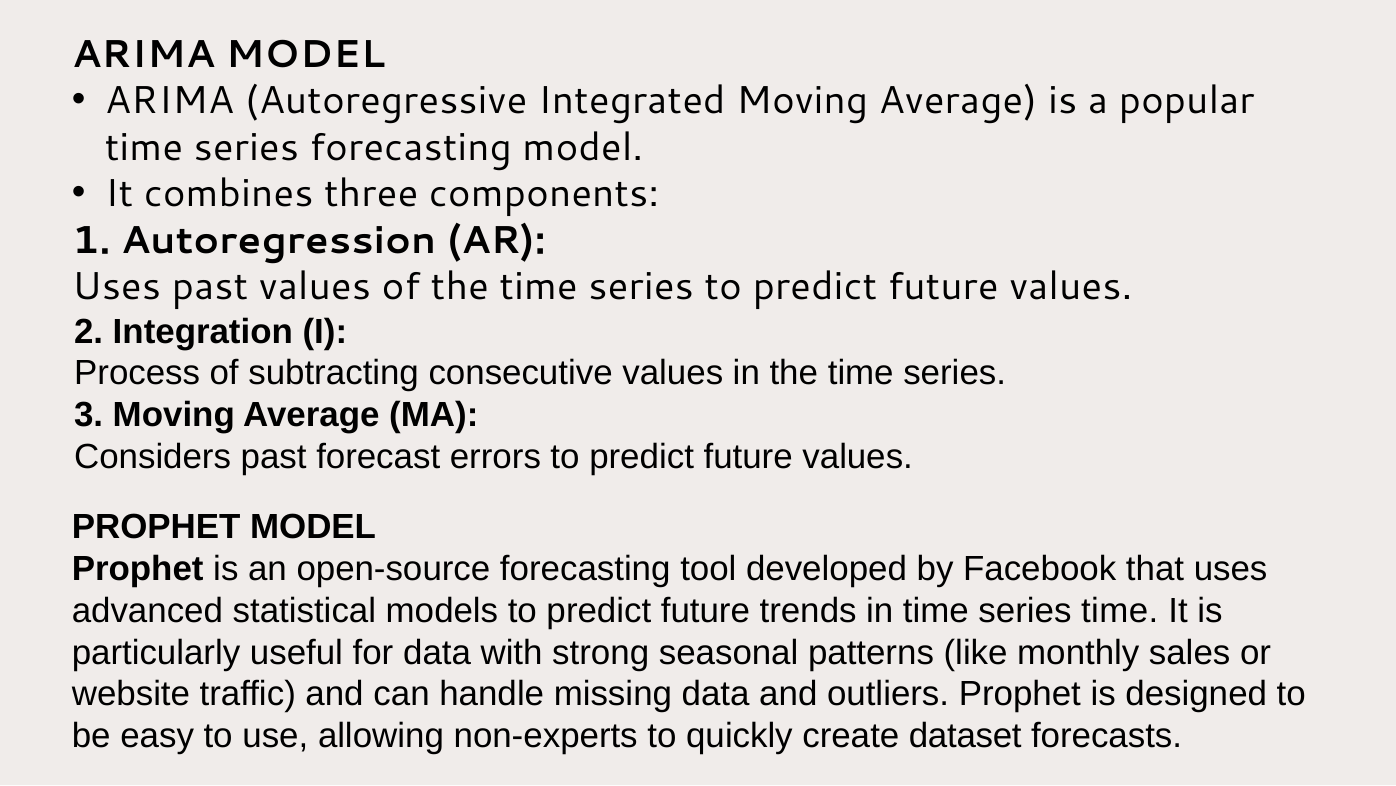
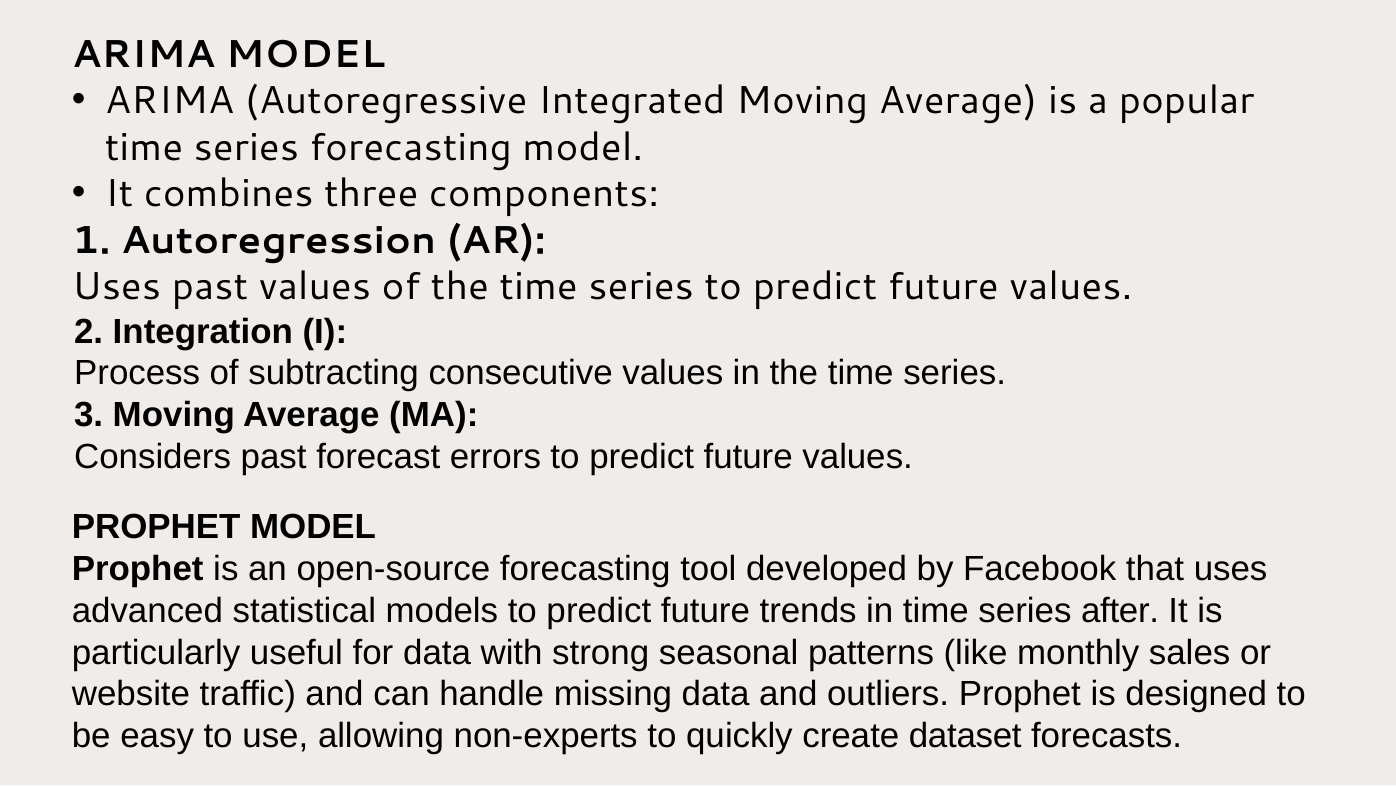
series time: time -> after (1120, 611)
